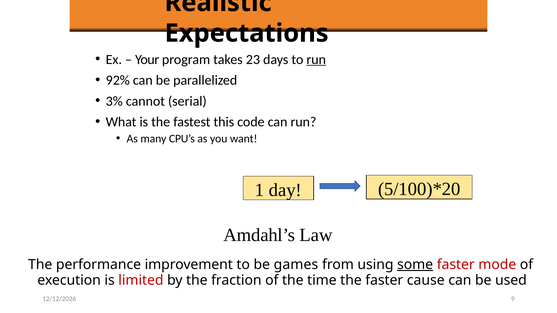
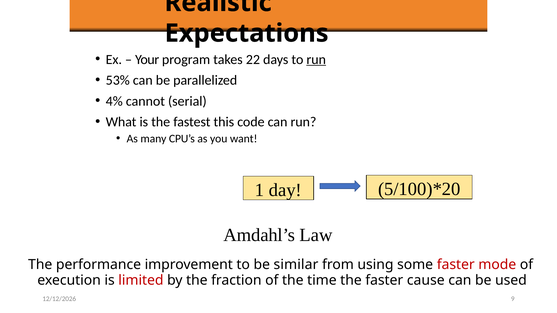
23: 23 -> 22 (253, 59)
92%: 92% -> 53% (118, 80)
3%: 3% -> 4% (114, 101)
games: games -> similar (296, 265)
some underline: present -> none (415, 265)
